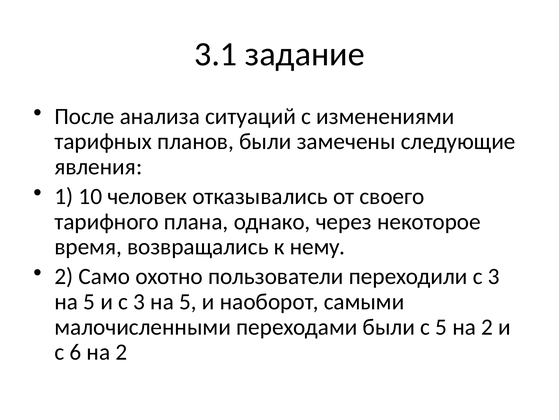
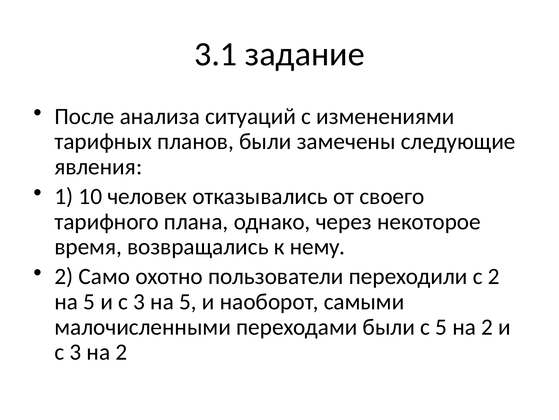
переходили с 3: 3 -> 2 (494, 276)
6: 6 -> 3 (75, 352)
